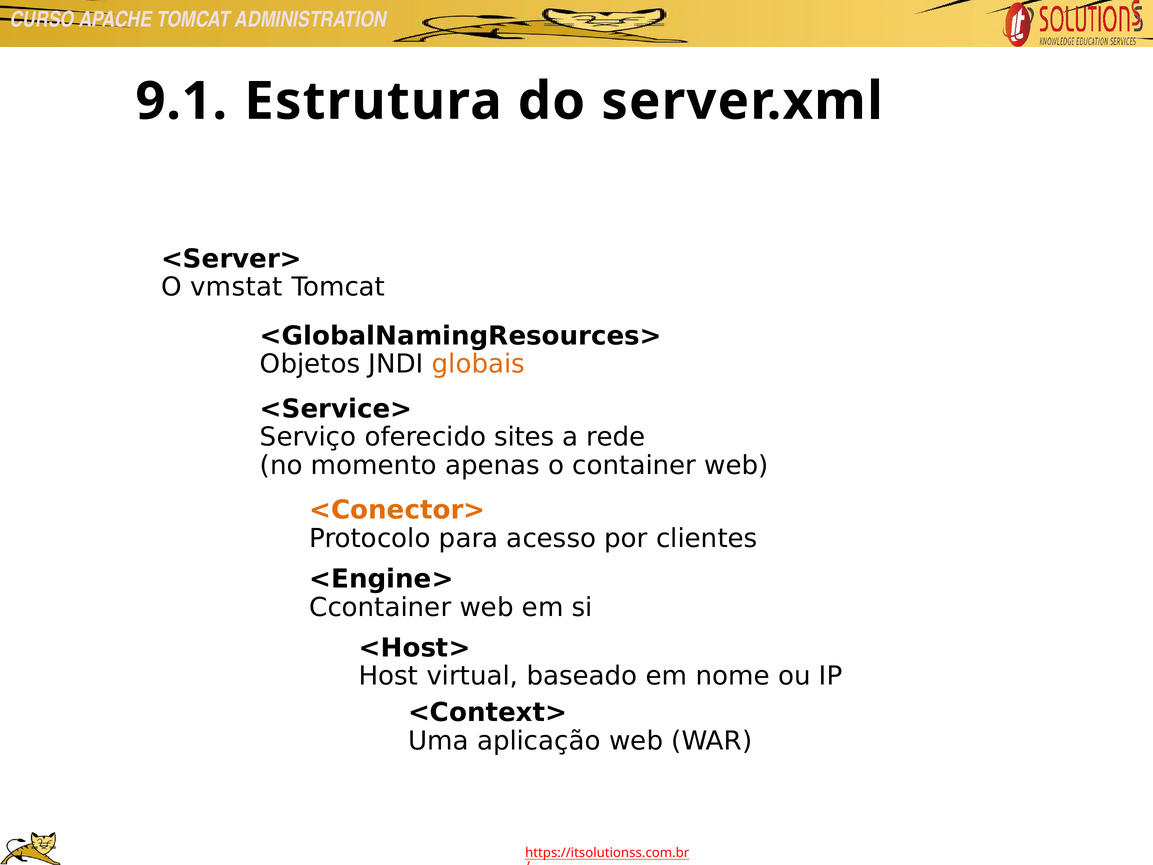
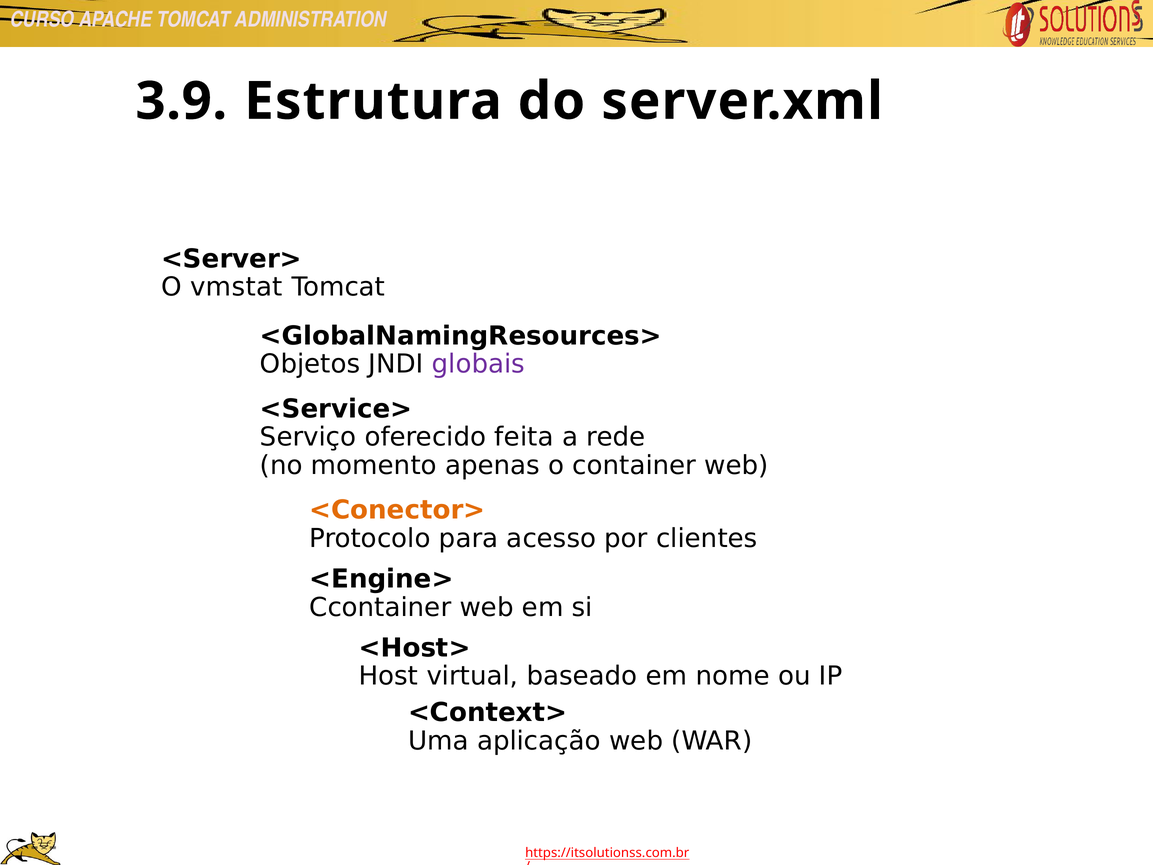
9.1: 9.1 -> 3.9 (181, 101)
globais colour: orange -> purple (478, 364)
sites: sites -> feita (524, 437)
